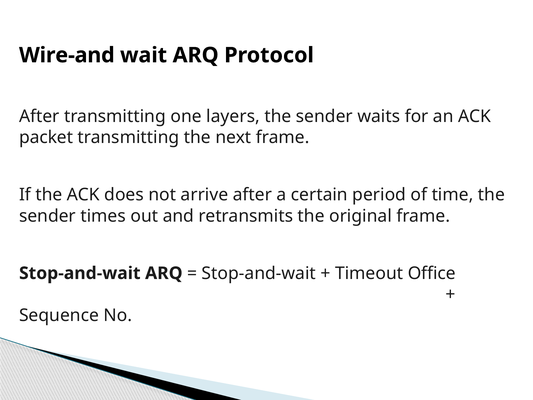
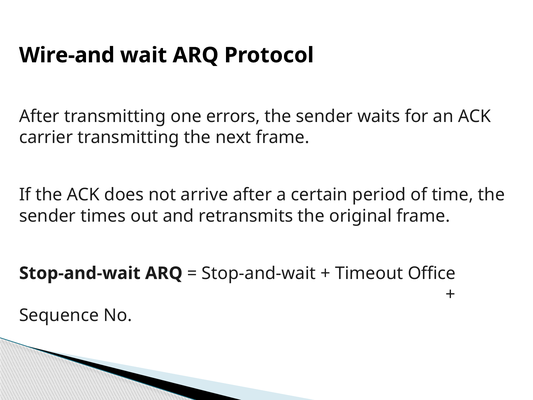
layers: layers -> errors (233, 116)
packet: packet -> carrier (46, 137)
